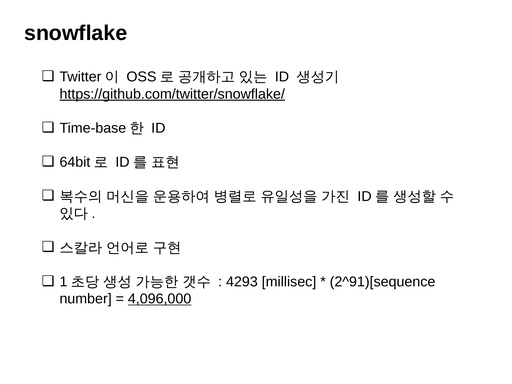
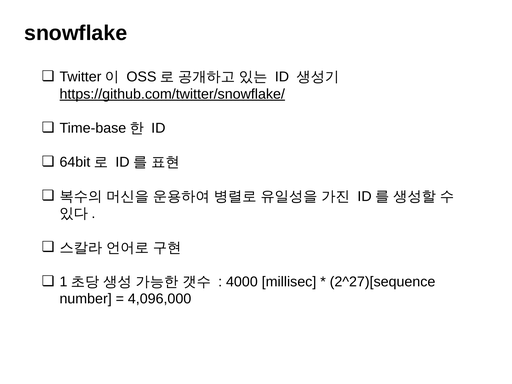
4293: 4293 -> 4000 (242, 282)
2^91)[sequence: 2^91)[sequence -> 2^27)[sequence (383, 282)
4,096,000 underline: present -> none (160, 299)
